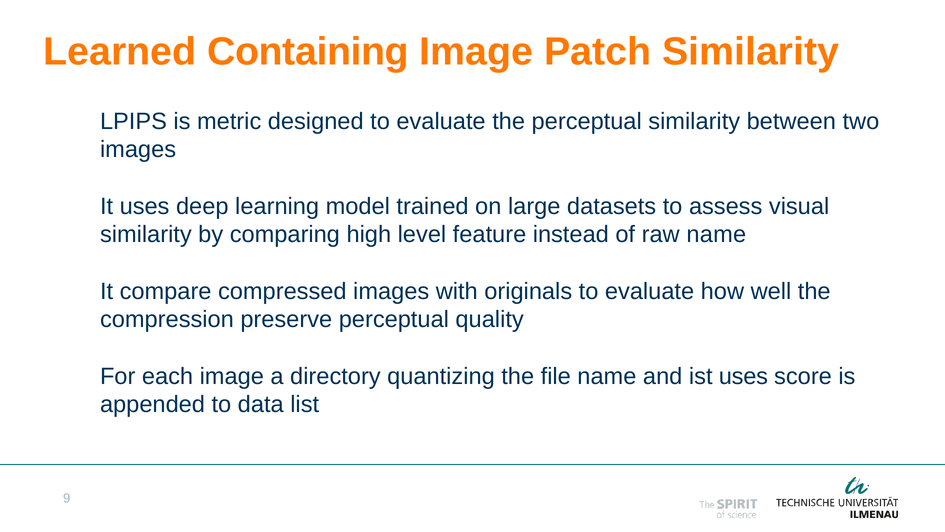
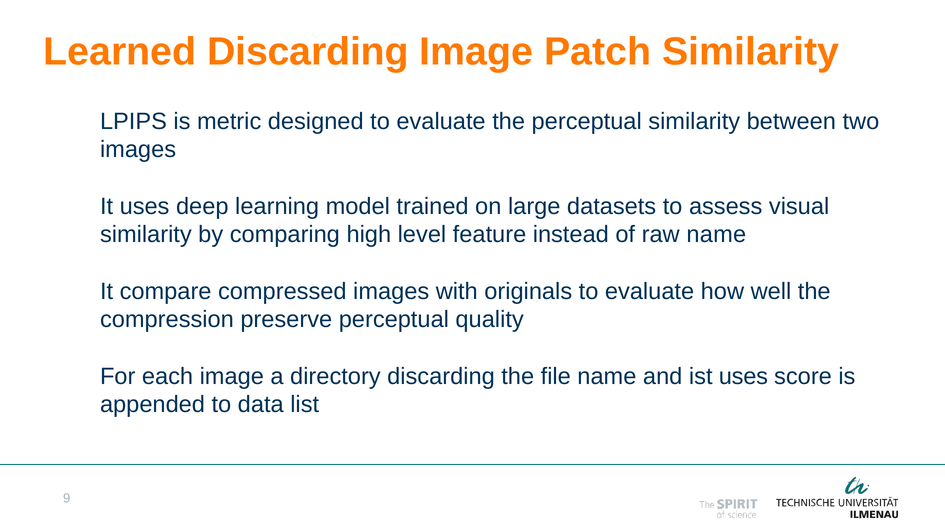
Learned Containing: Containing -> Discarding (308, 52)
directory quantizing: quantizing -> discarding (441, 376)
